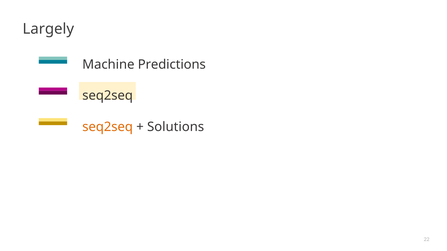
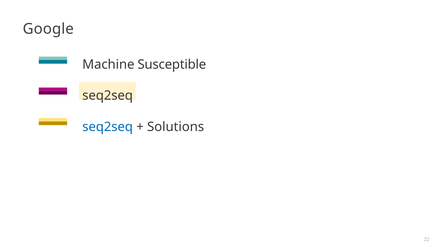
Largely: Largely -> Google (48, 29)
Predictions: Predictions -> Susceptible (172, 65)
seq2seq colour: orange -> blue (108, 127)
